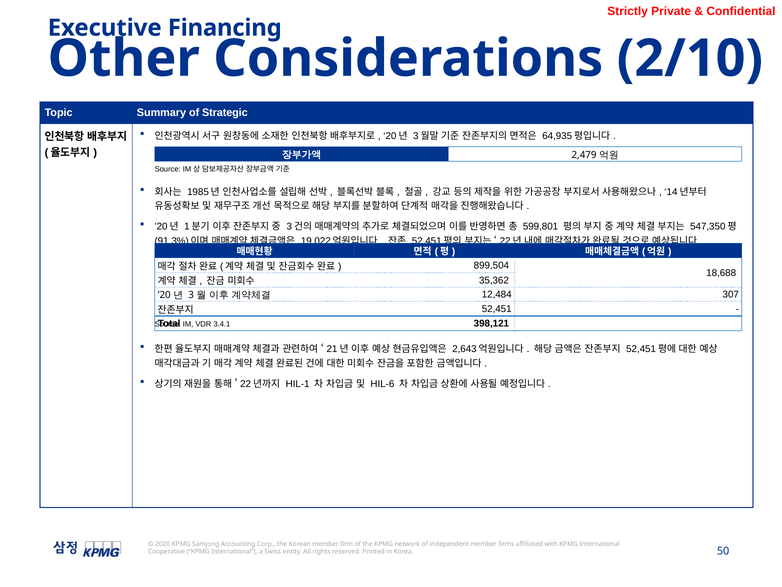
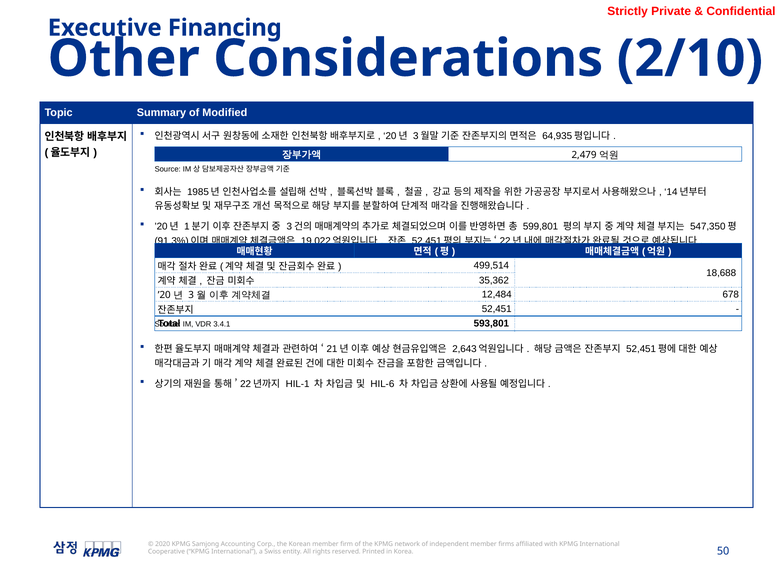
Strategic: Strategic -> Modified (225, 113)
899,504: 899,504 -> 499,514 (491, 265)
307: 307 -> 678 (731, 294)
398,121: 398,121 -> 593,801 (491, 323)
